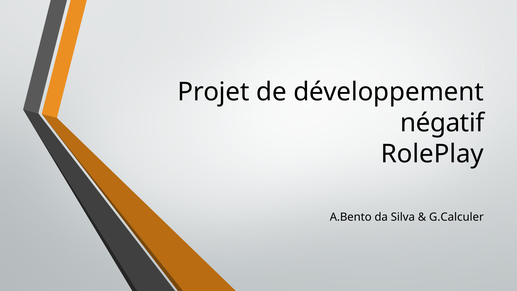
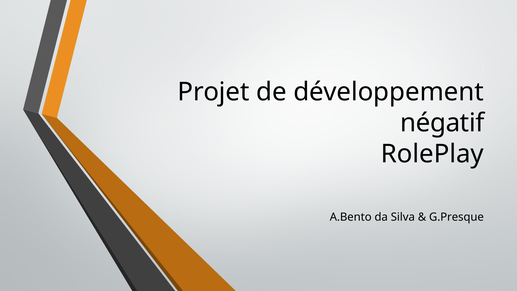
G.Calculer: G.Calculer -> G.Presque (456, 217)
